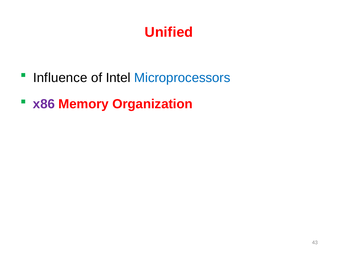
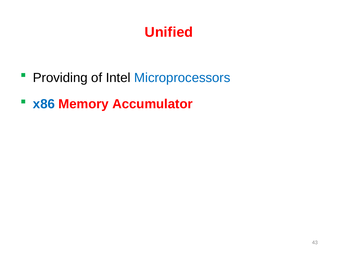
Influence: Influence -> Providing (60, 78)
x86 colour: purple -> blue (44, 104)
Organization: Organization -> Accumulator (153, 104)
